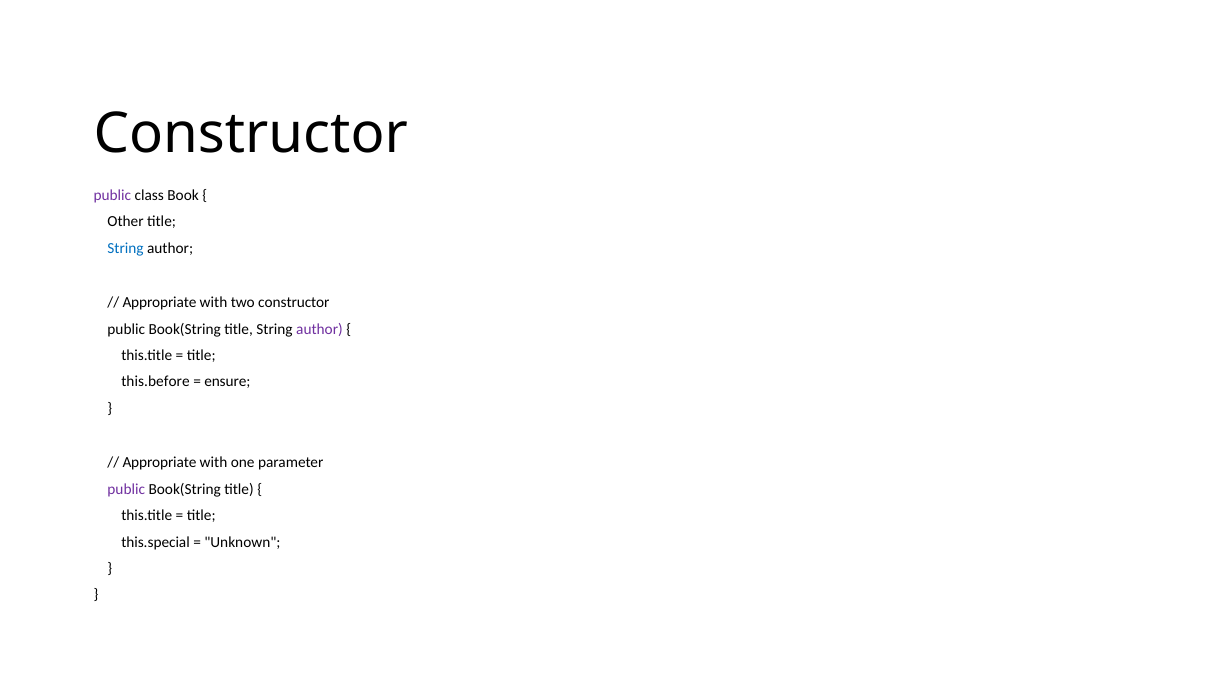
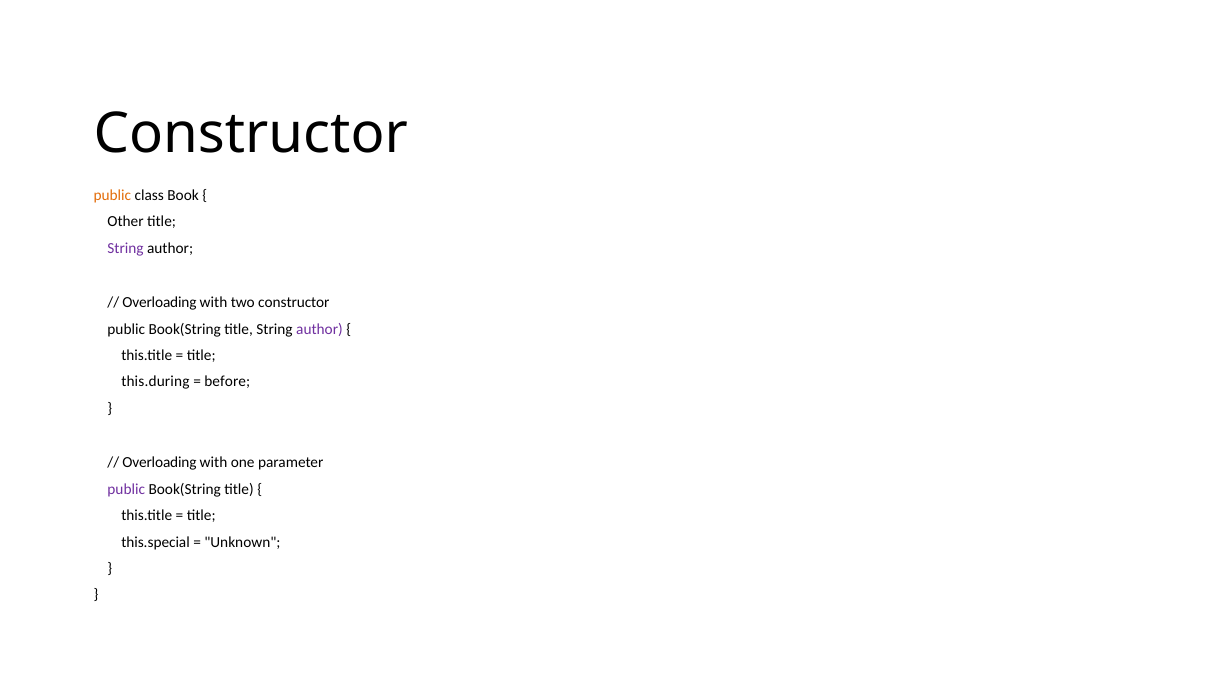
public colour: purple -> orange (112, 195)
String colour: blue -> purple (126, 248)
Appropriate: Appropriate -> Overloading (159, 303)
this.before: this.before -> this.during (155, 382)
ensure: ensure -> before (227, 382)
Appropriate: Appropriate -> Overloading (159, 463)
